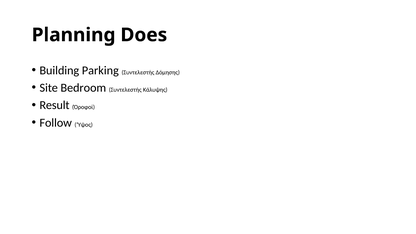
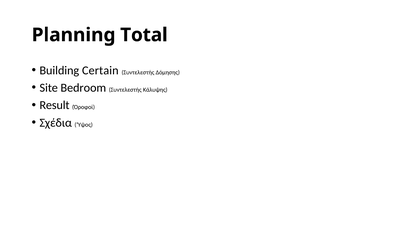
Does: Does -> Total (144, 35)
Parking: Parking -> Certain (100, 70)
Follow: Follow -> Σχέδια (56, 123)
